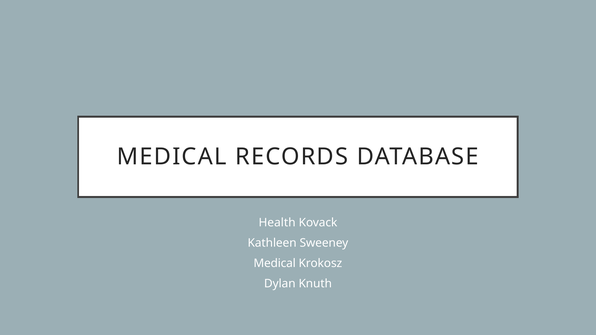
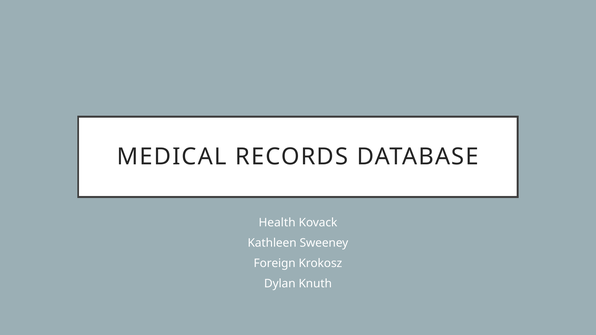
Medical: Medical -> Foreign (275, 264)
